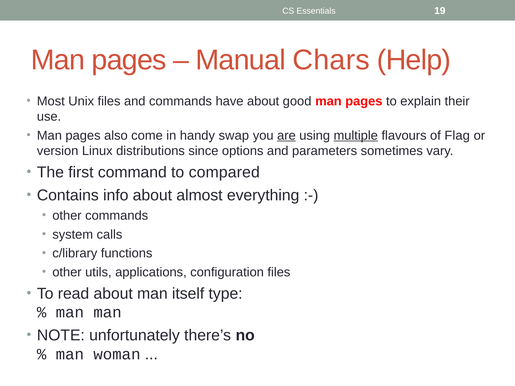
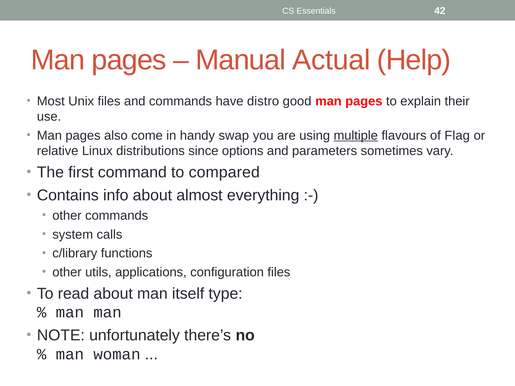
19: 19 -> 42 (440, 11)
Chars: Chars -> Actual (331, 60)
have about: about -> distro (263, 101)
are underline: present -> none (286, 136)
version: version -> relative (58, 151)
